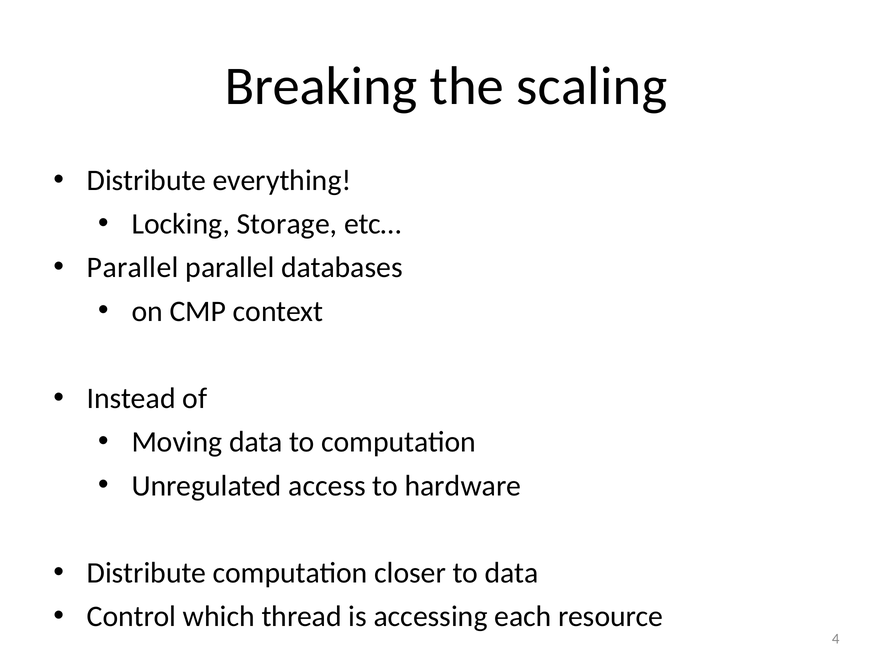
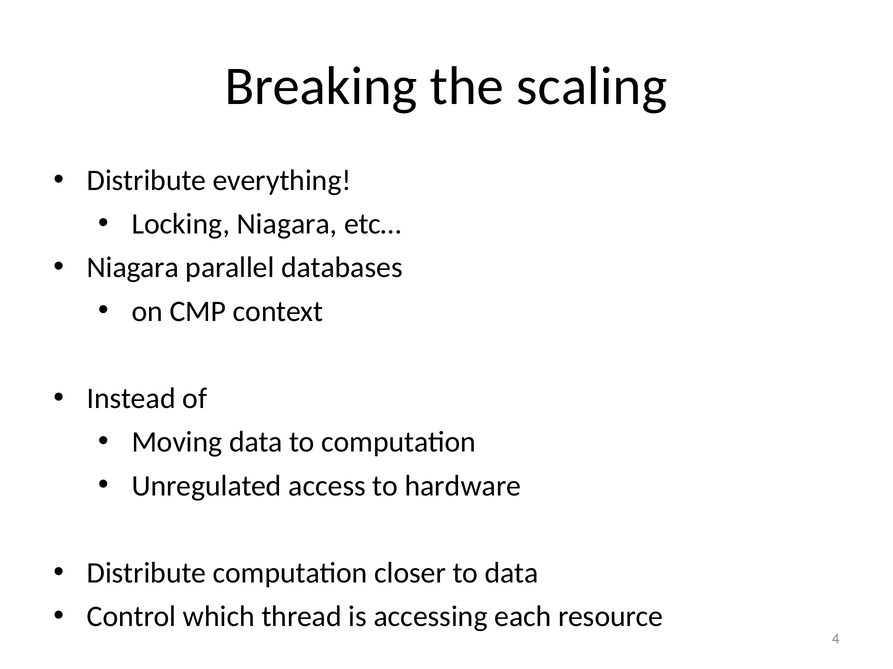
Locking Storage: Storage -> Niagara (287, 224)
Parallel: Parallel -> Niagara (133, 268)
